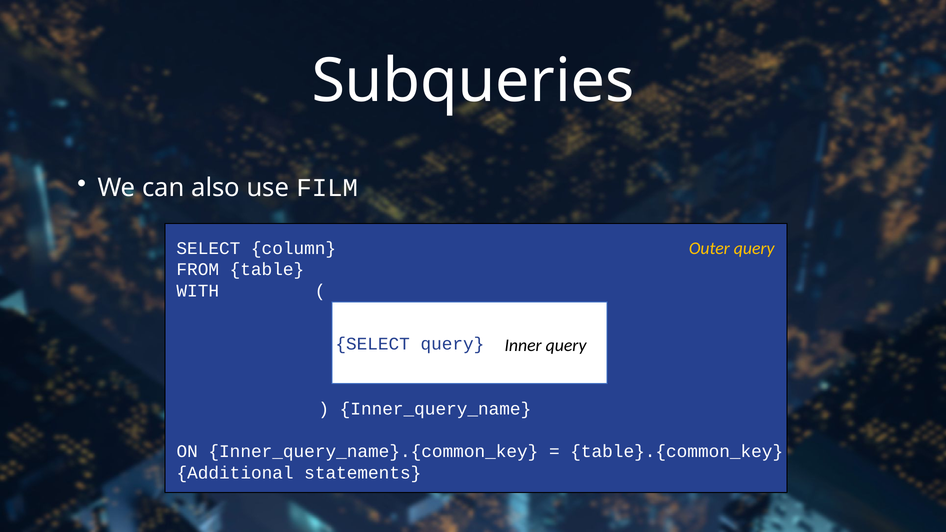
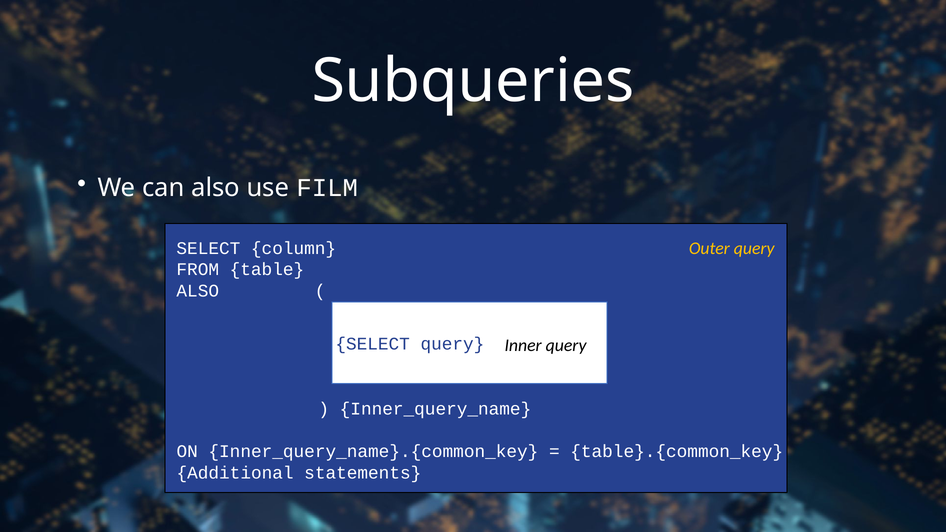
WITH: WITH -> ALSO (198, 291)
